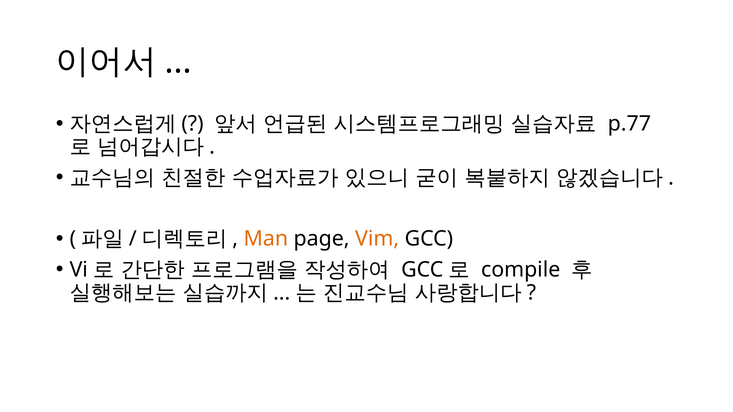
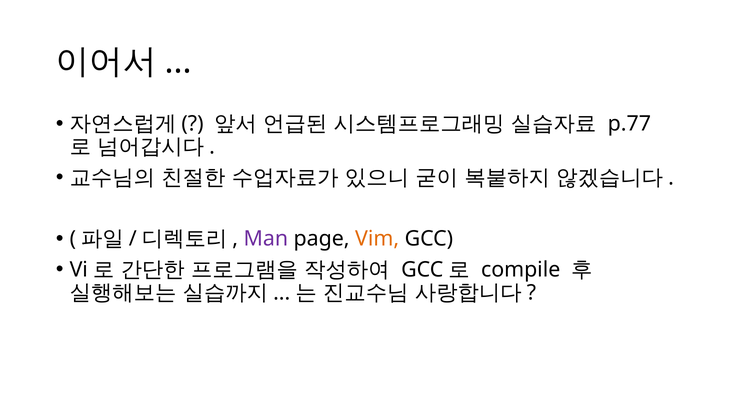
Man colour: orange -> purple (266, 239)
